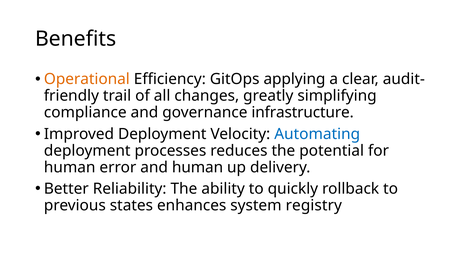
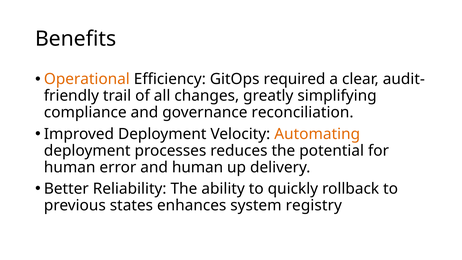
applying: applying -> required (294, 79)
infrastructure: infrastructure -> reconciliation (303, 112)
Automating colour: blue -> orange (317, 134)
